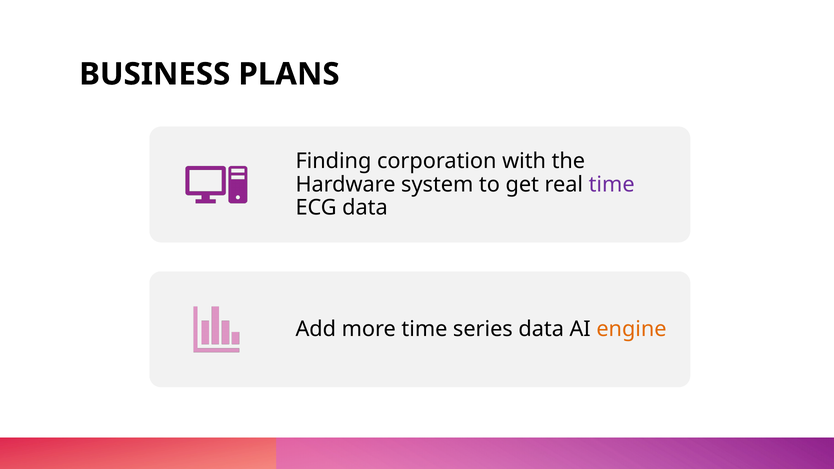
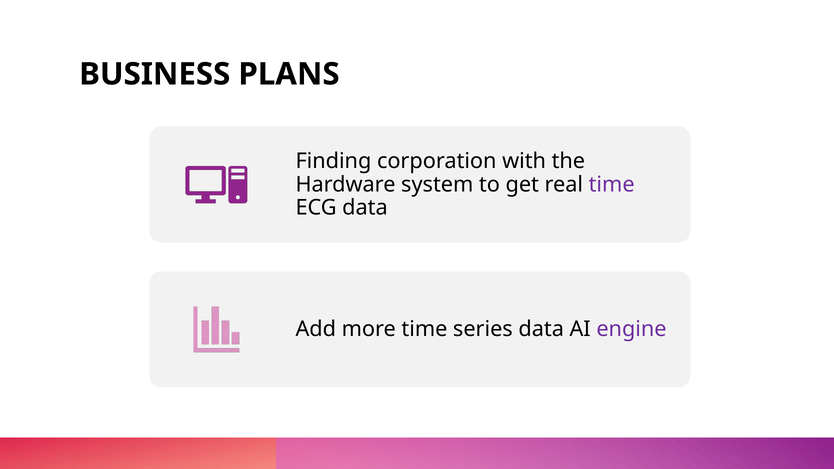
engine colour: orange -> purple (631, 329)
